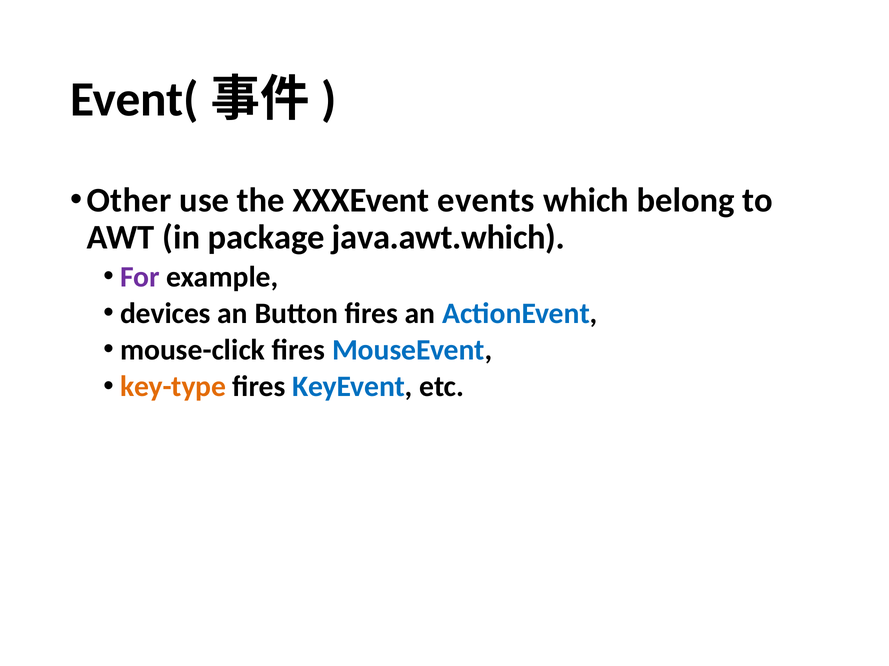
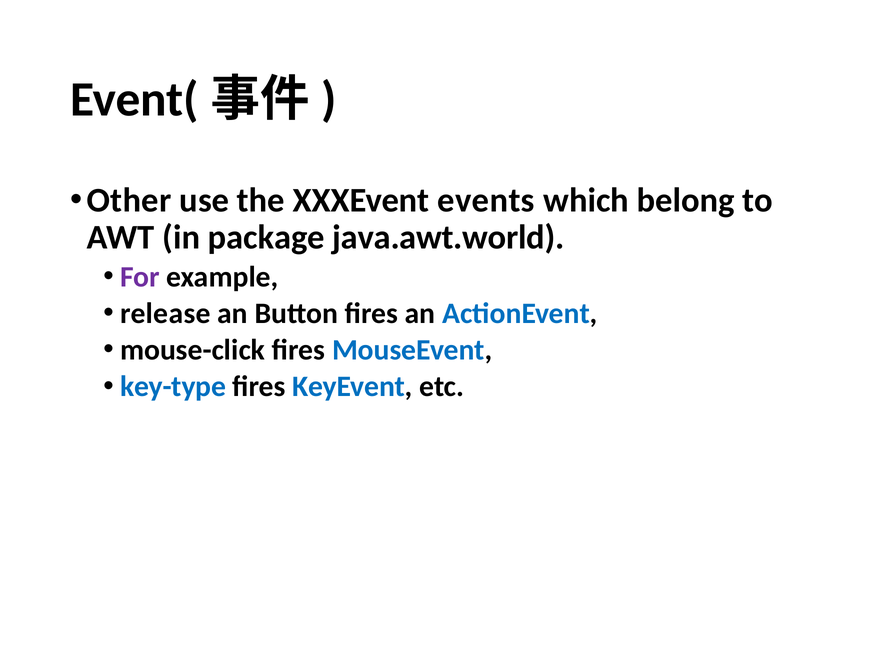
java.awt.which: java.awt.which -> java.awt.world (448, 238)
devices: devices -> release (165, 314)
key-type colour: orange -> blue (173, 387)
